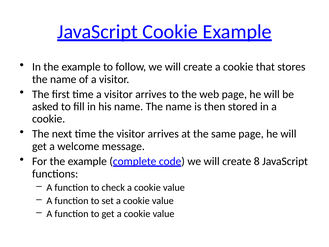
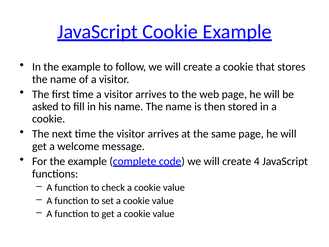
8: 8 -> 4 (257, 161)
